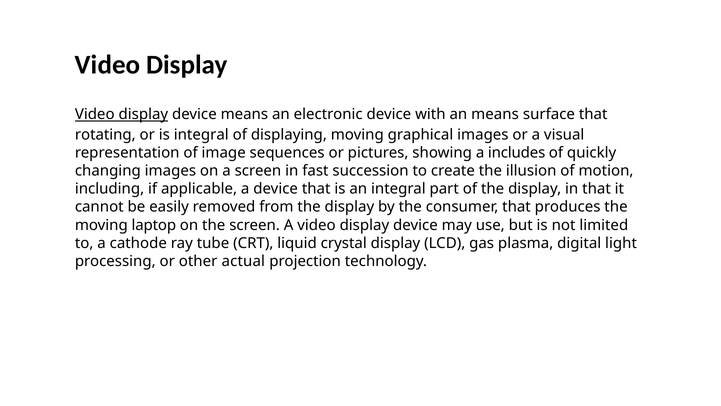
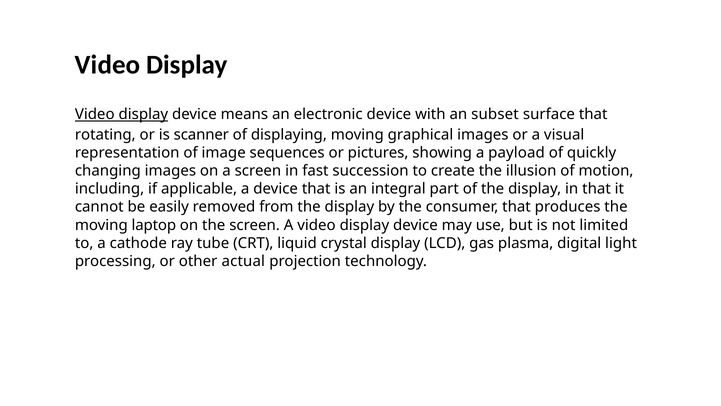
an means: means -> subset (495, 114)
is integral: integral -> scanner (201, 135)
includes: includes -> payload (517, 153)
